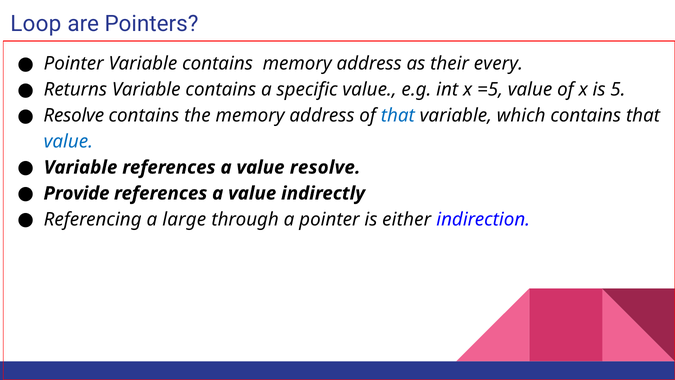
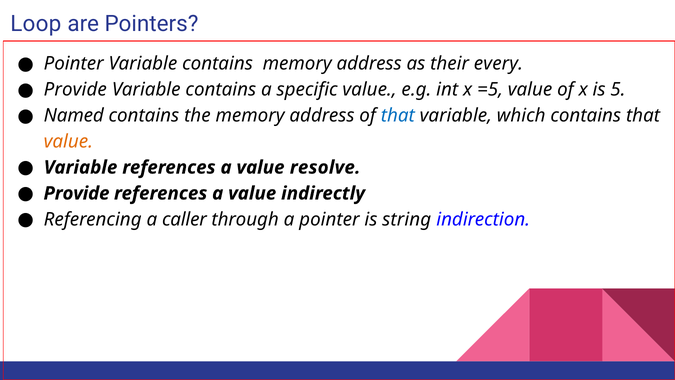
Returns: Returns -> Provide (75, 90)
Resolve: Resolve -> Named (74, 115)
value colour: blue -> orange (68, 141)
large: large -> caller (184, 219)
either: either -> string (407, 219)
